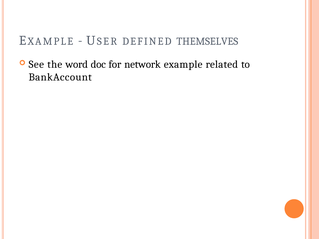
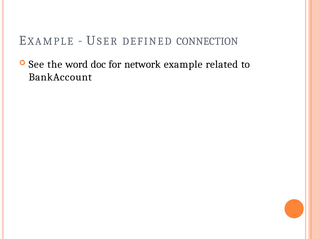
THEMSELVES: THEMSELVES -> CONNECTION (207, 41)
